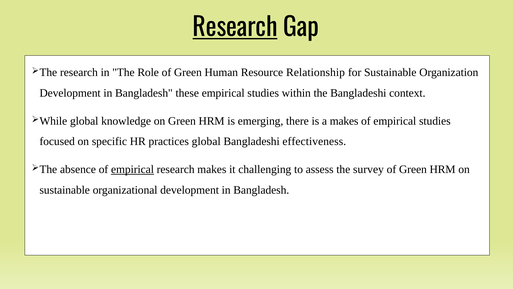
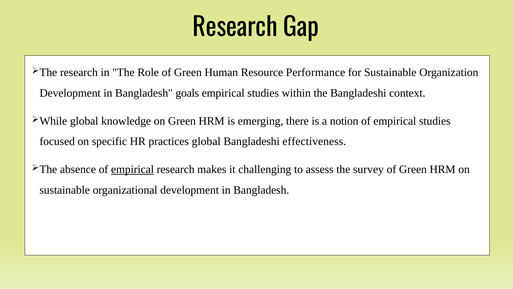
Research underline: present -> none (235, 28)
Relationship: Relationship -> Performance (316, 72)
these: these -> goals (187, 93)
a makes: makes -> notion (344, 121)
